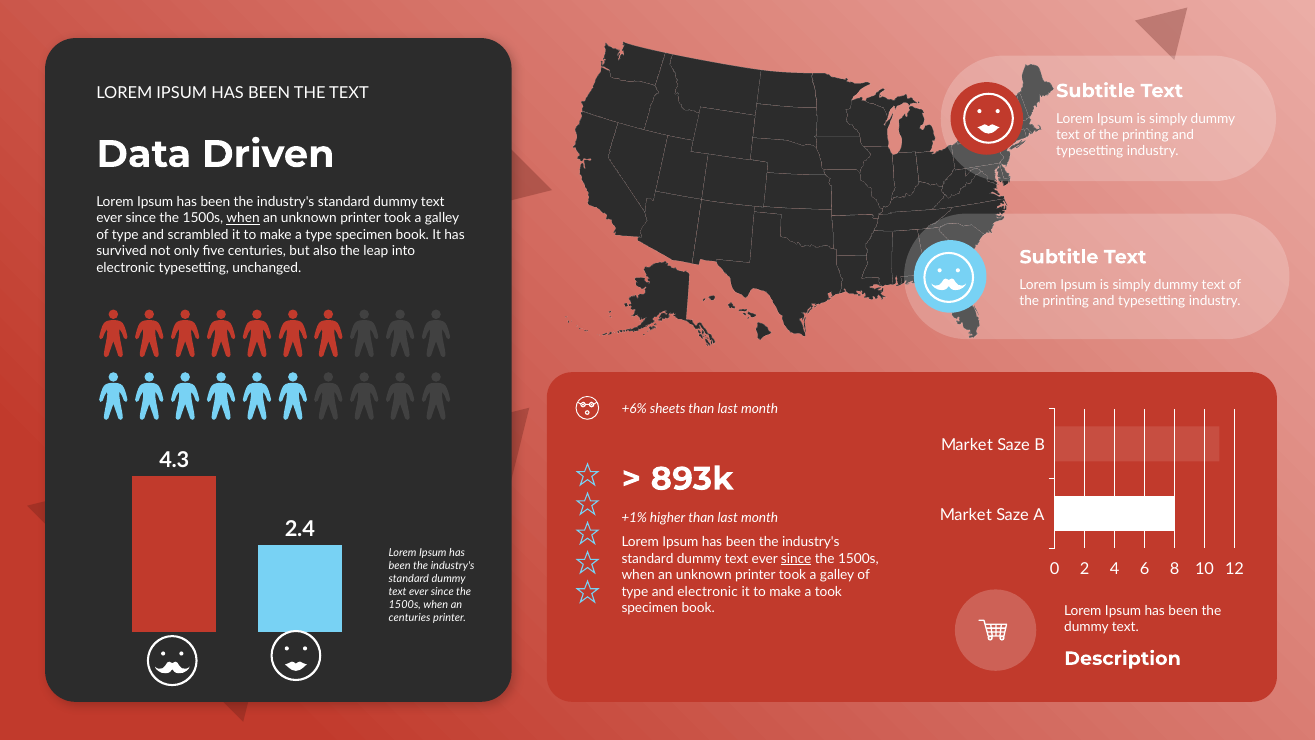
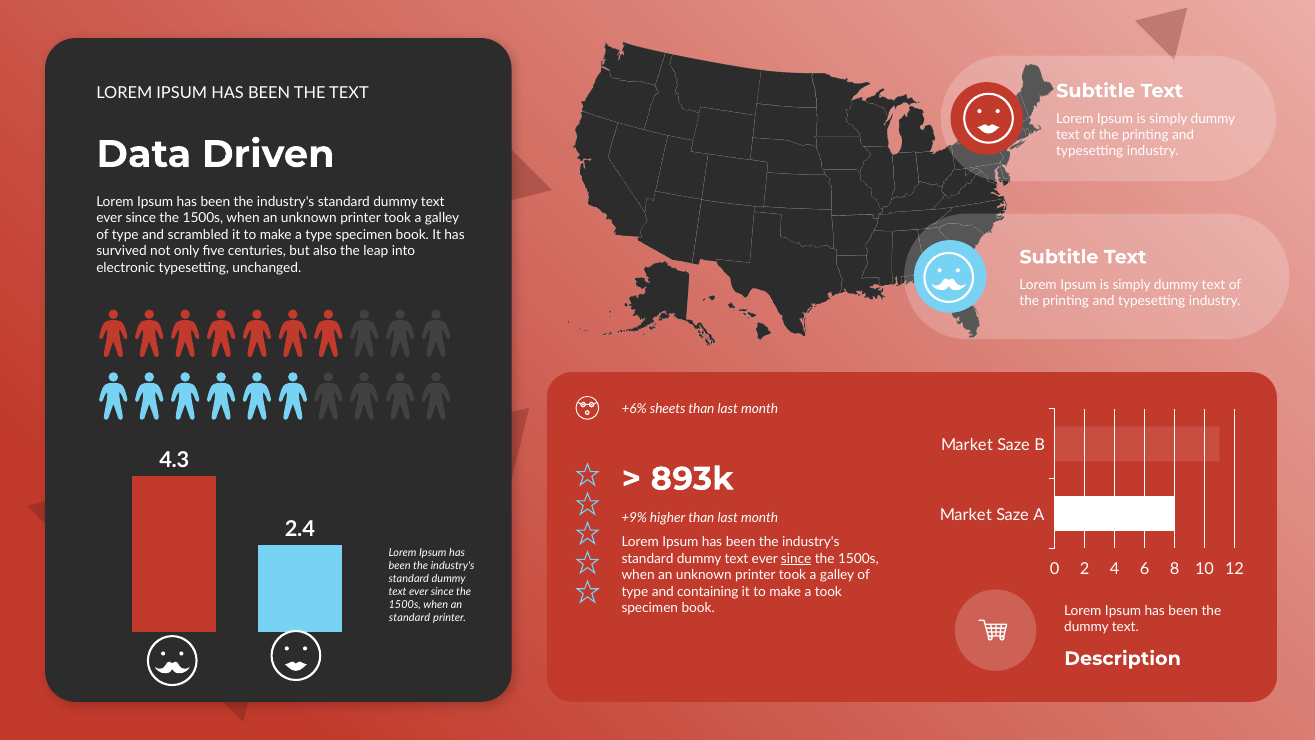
when underline: present -> none (243, 218)
+1%: +1% -> +9% (634, 517)
and electronic: electronic -> containing (708, 592)
centuries: centuries -> standard (410, 618)
